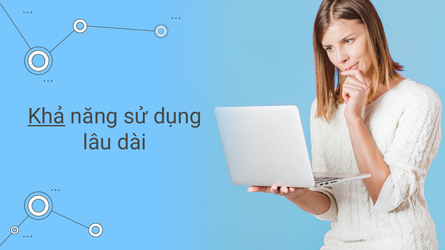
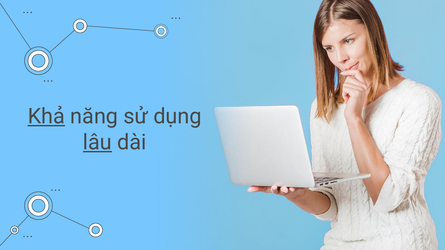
lâu underline: none -> present (97, 142)
